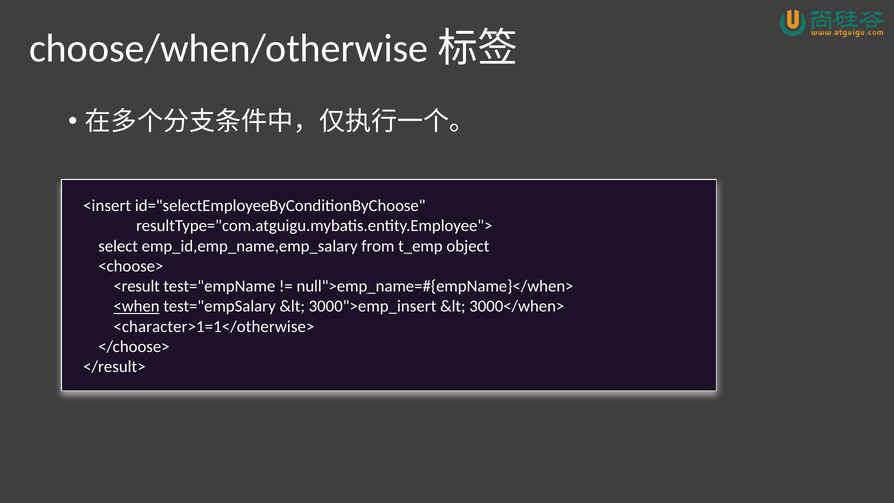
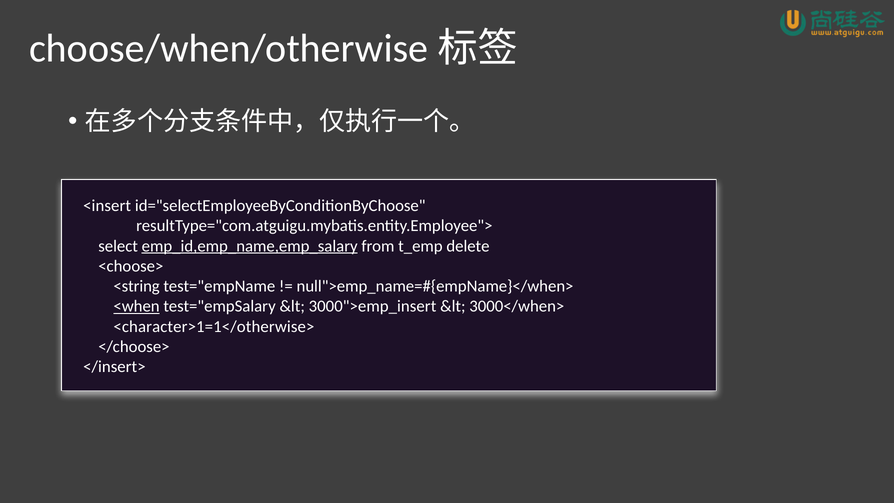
emp_id,emp_name,emp_salary underline: none -> present (250, 246)
object: object -> delete (468, 246)
<result: <result -> <string (137, 286)
</result>: </result> -> </insert> (114, 367)
